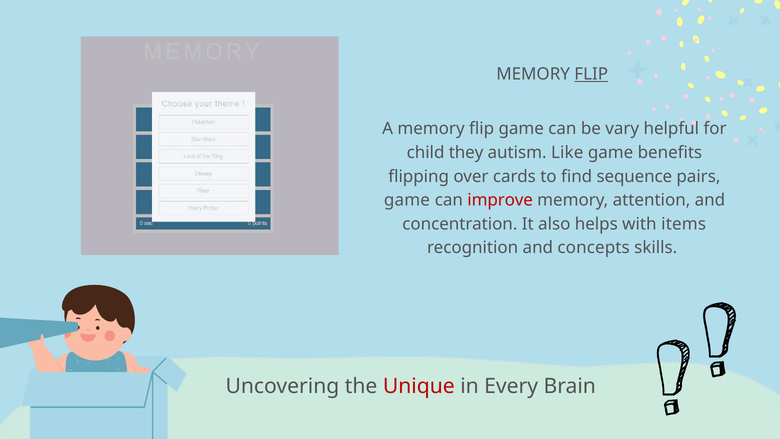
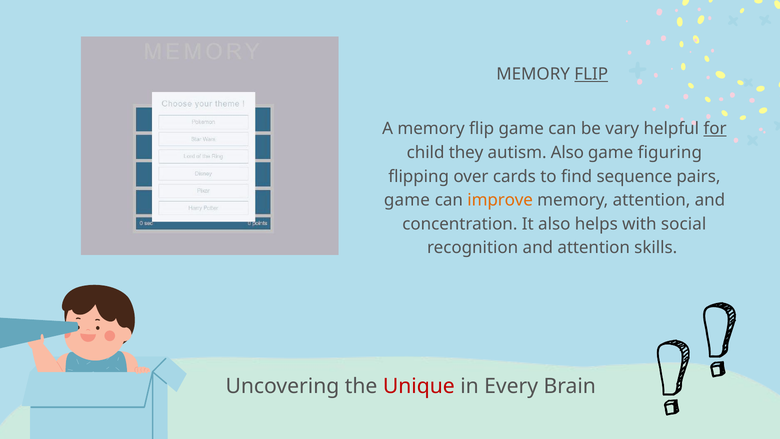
for underline: none -> present (715, 129)
autism Like: Like -> Also (567, 153)
benefits: benefits -> figuring (670, 153)
improve colour: red -> orange (500, 200)
items: items -> social (684, 224)
and concepts: concepts -> attention (594, 248)
